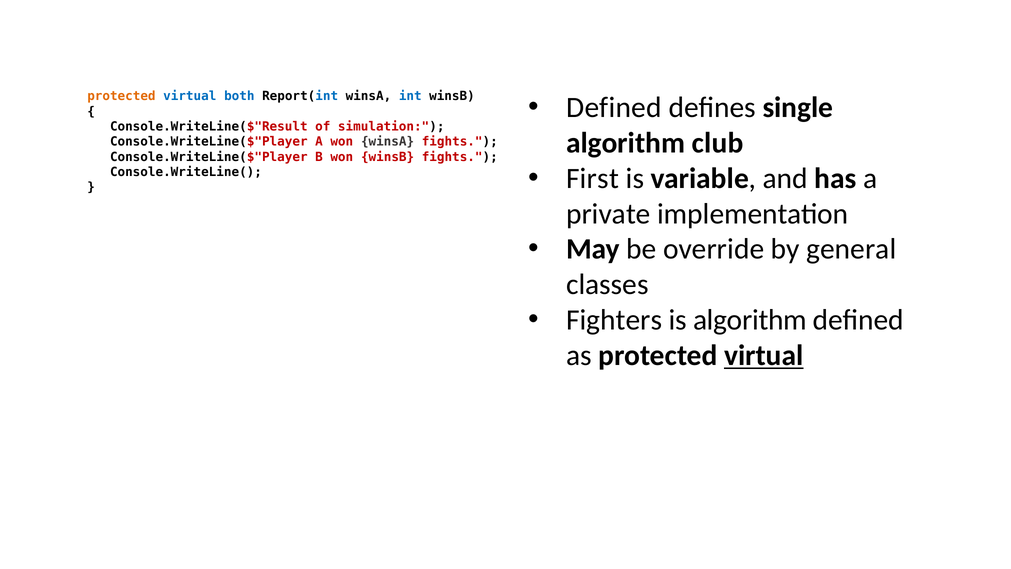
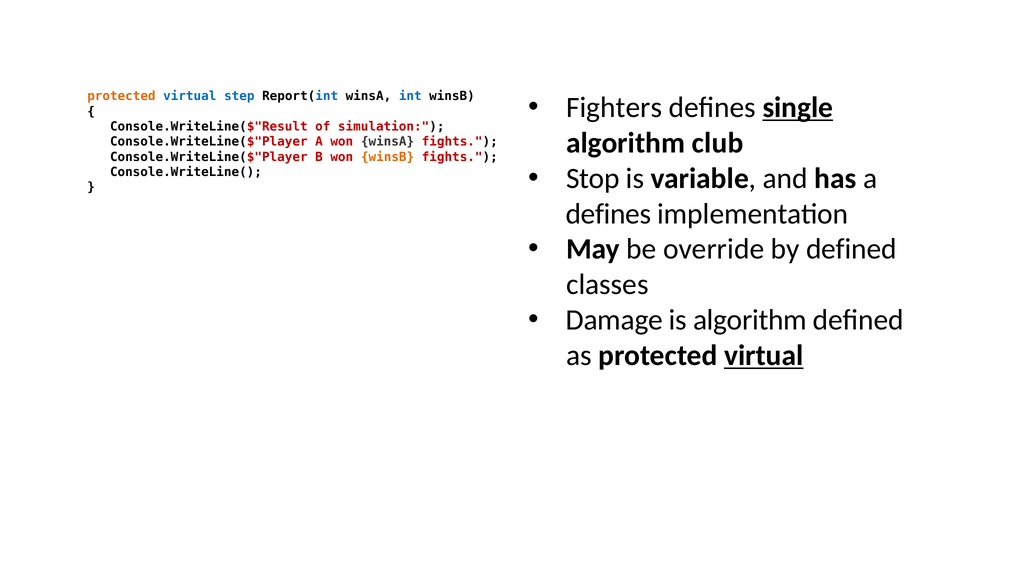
both: both -> step (239, 96)
Defined: Defined -> Fighters (614, 107)
single underline: none -> present (798, 107)
winsB colour: red -> orange (388, 157)
First: First -> Stop (593, 178)
private: private -> defines (608, 214)
by general: general -> defined (851, 249)
Fighters: Fighters -> Damage (614, 320)
